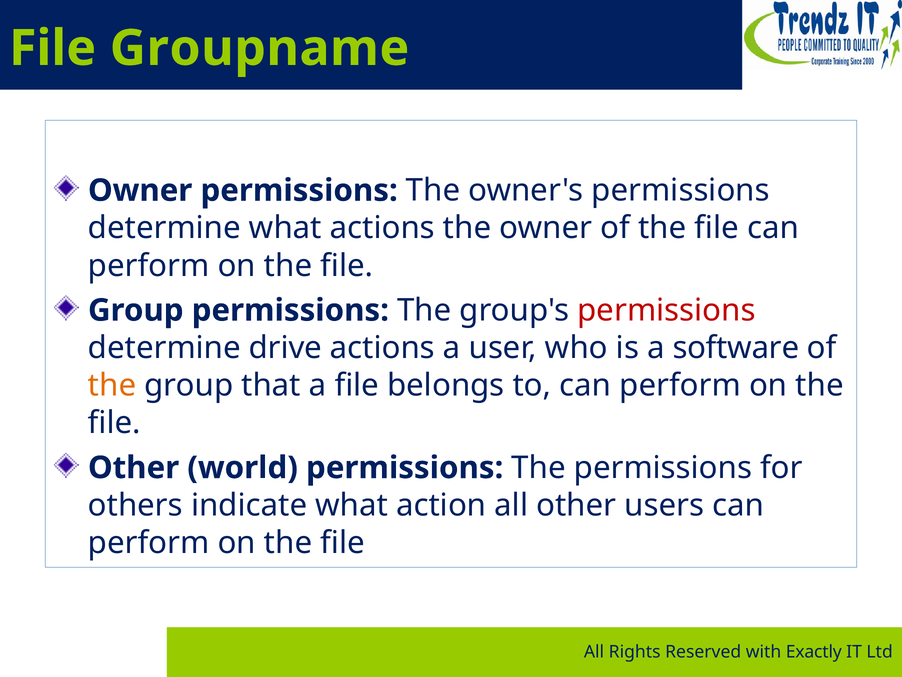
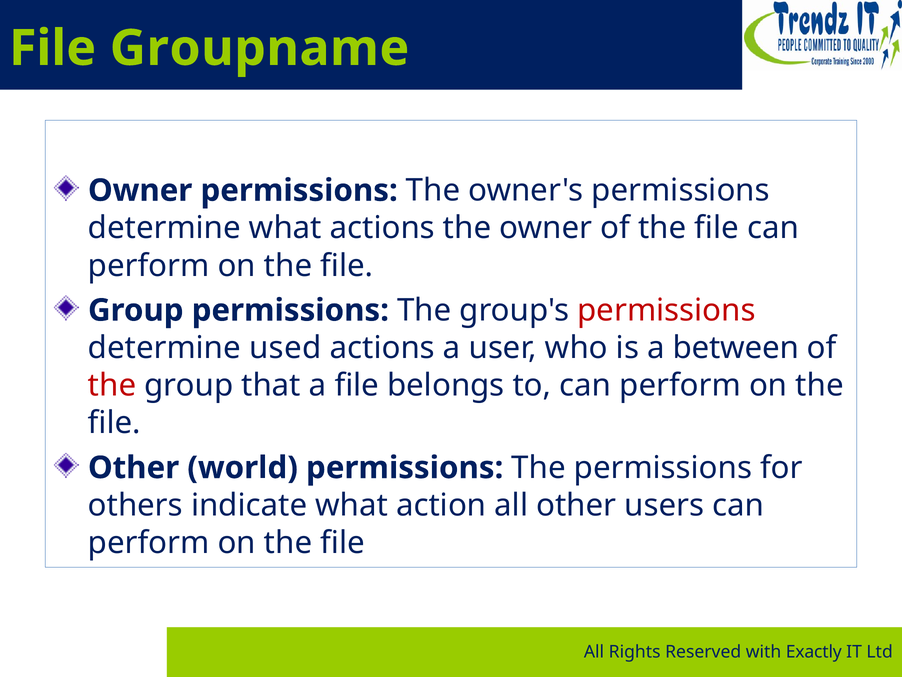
drive: drive -> used (285, 348)
software: software -> between (736, 348)
the colour: orange -> red (112, 385)
